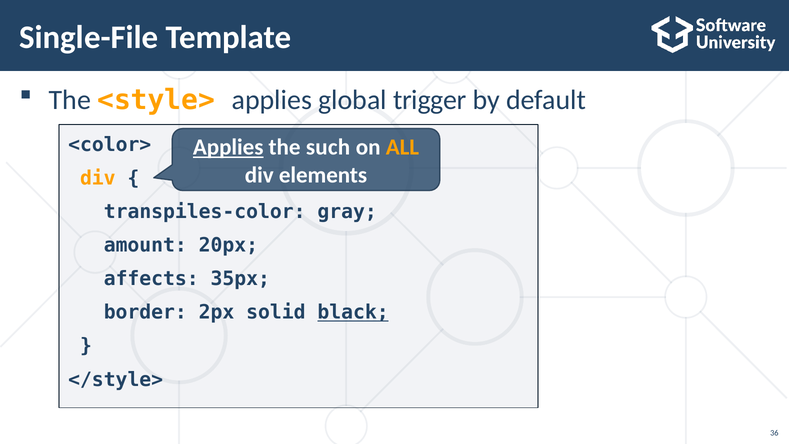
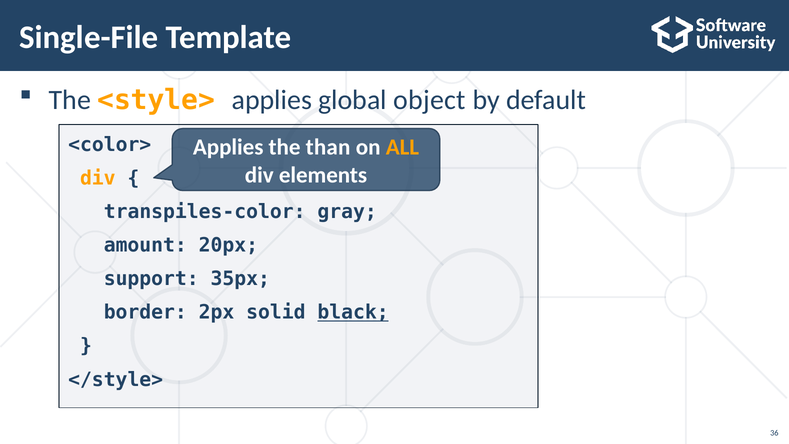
trigger: trigger -> object (430, 100)
Applies underline: present -> none (228, 147)
such: such -> than (328, 147)
affects: affects -> support (151, 279)
